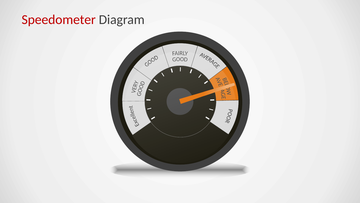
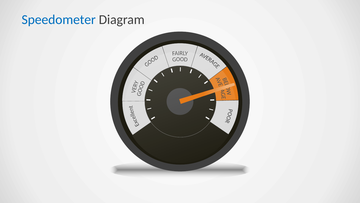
Speedometer colour: red -> blue (59, 20)
